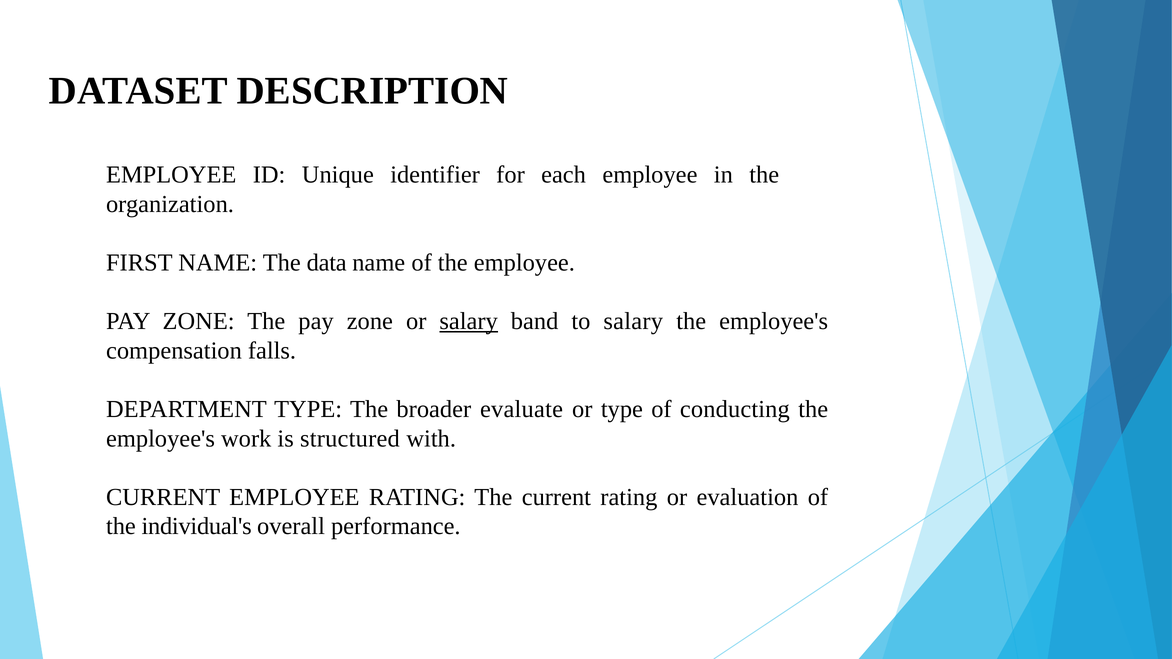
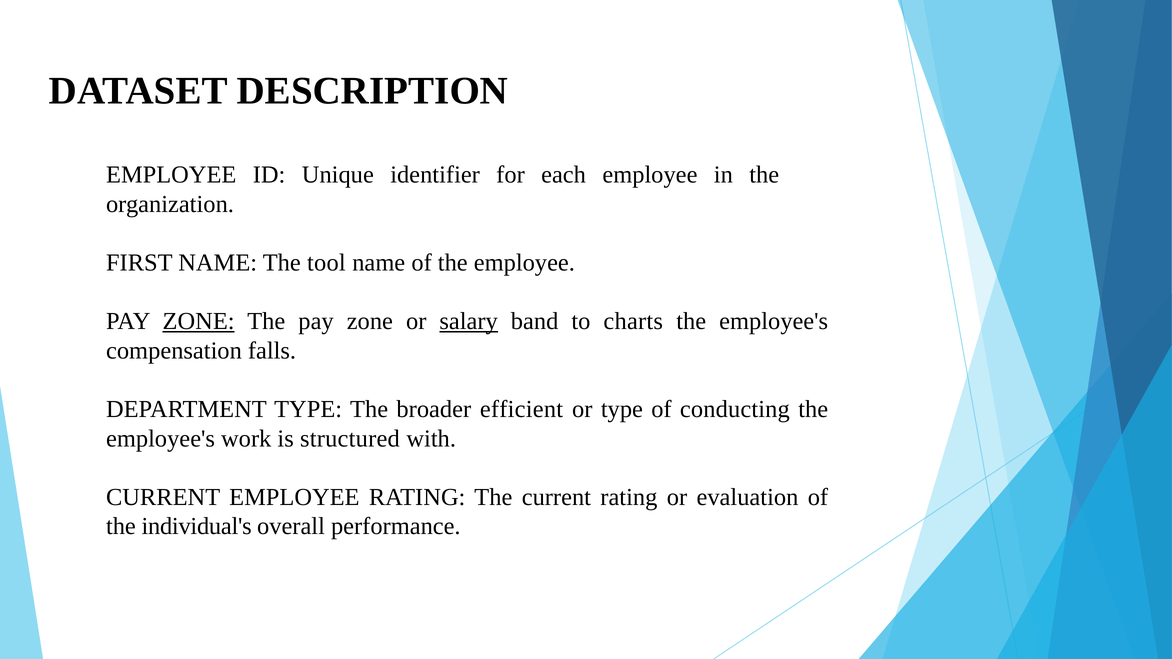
data: data -> tool (326, 263)
ZONE underline: none -> present (199, 321)
to salary: salary -> charts (633, 321)
evaluate: evaluate -> efficient (521, 409)
